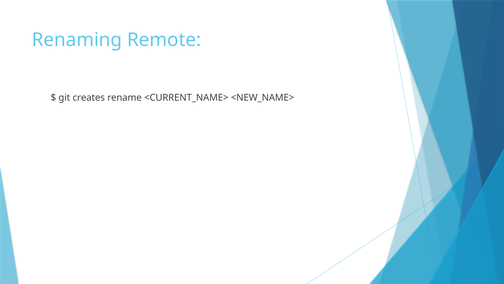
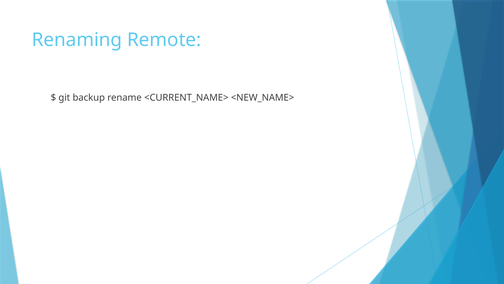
creates: creates -> backup (89, 98)
